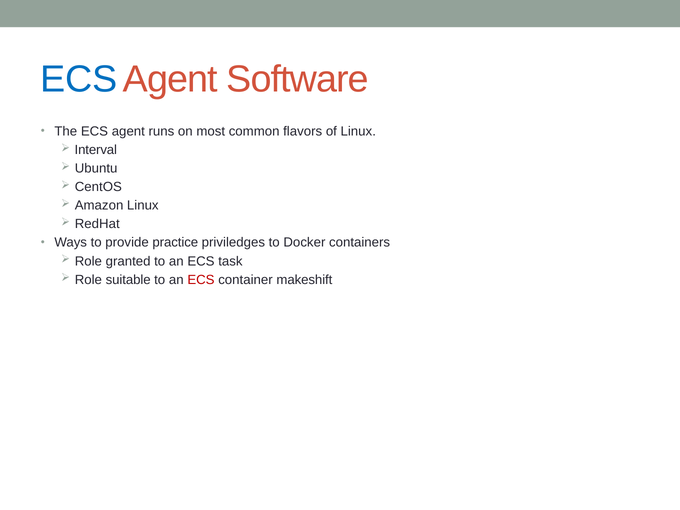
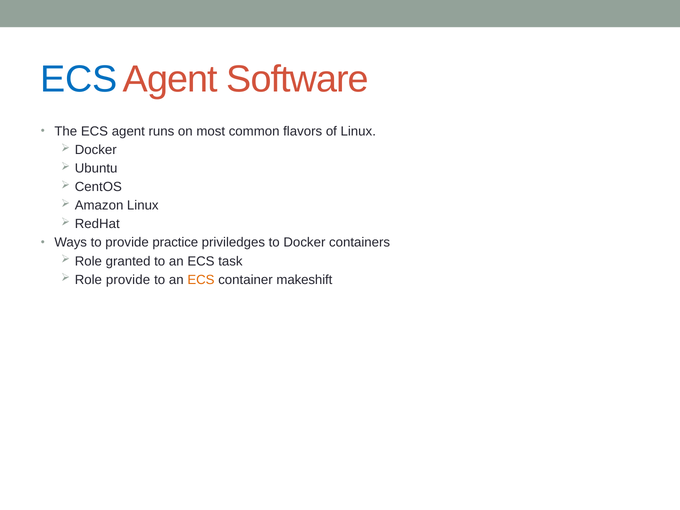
Interval: Interval -> Docker (96, 150)
Role suitable: suitable -> provide (128, 280)
ECS colour: red -> orange (201, 280)
